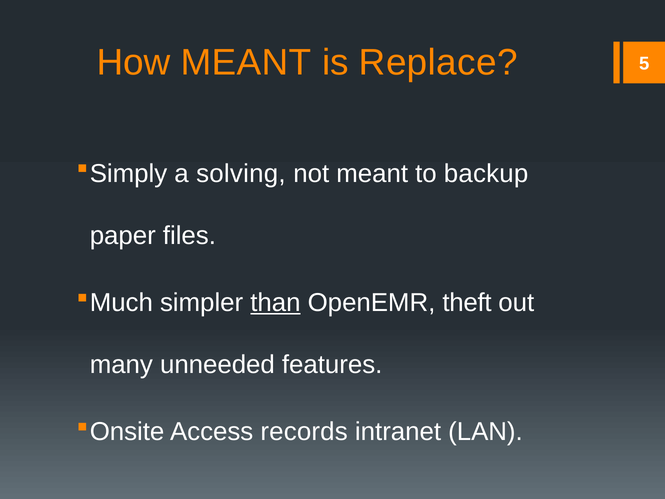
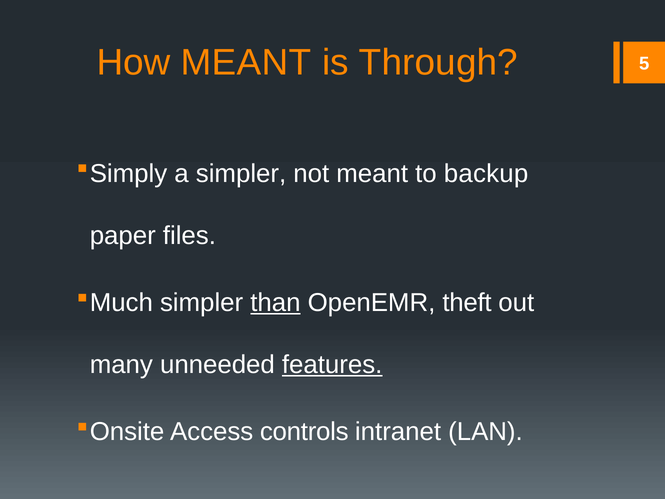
Replace: Replace -> Through (438, 63)
a solving: solving -> simpler (241, 174)
features underline: none -> present (332, 365)
records: records -> controls (304, 432)
